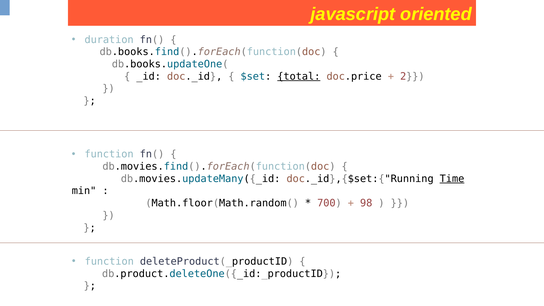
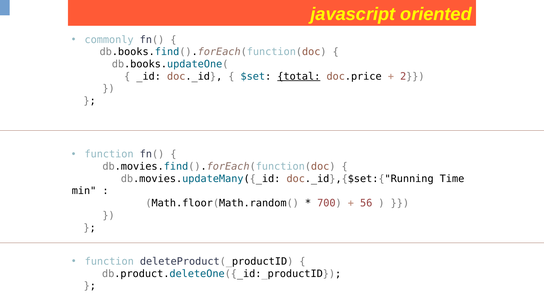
duration: duration -> commonly (109, 40)
Time underline: present -> none (452, 179)
98: 98 -> 56 (366, 203)
